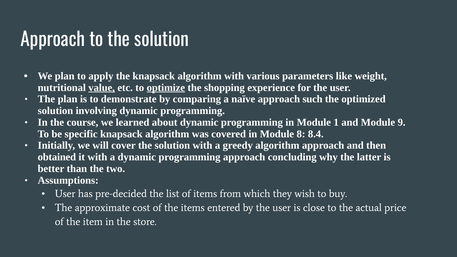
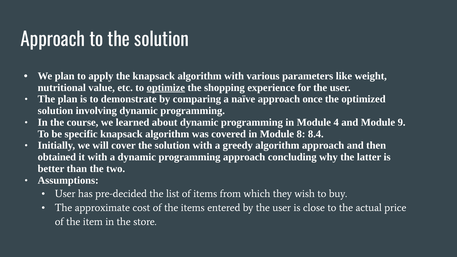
value underline: present -> none (102, 88)
such: such -> once (313, 99)
1: 1 -> 4 (336, 122)
